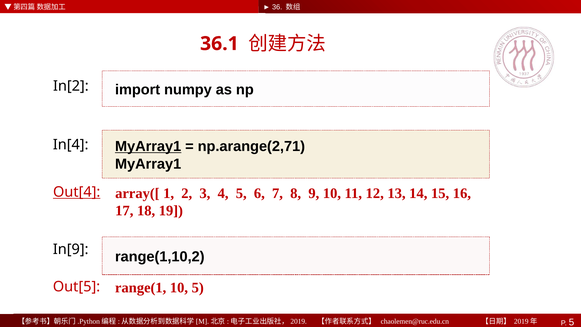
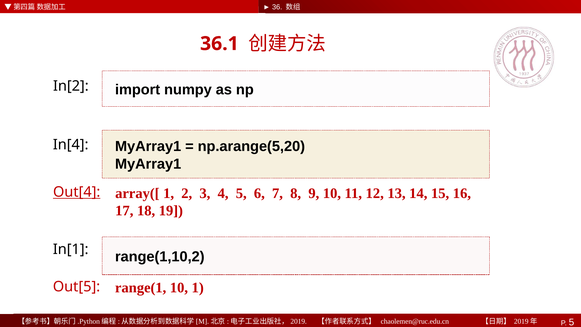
MyArray1 underline: present -> none (148, 146)
np.arange(2,71: np.arange(2,71 -> np.arange(5,20 (251, 146)
In[9: In[9 -> In[1 (71, 249)
10 5: 5 -> 1 (198, 288)
